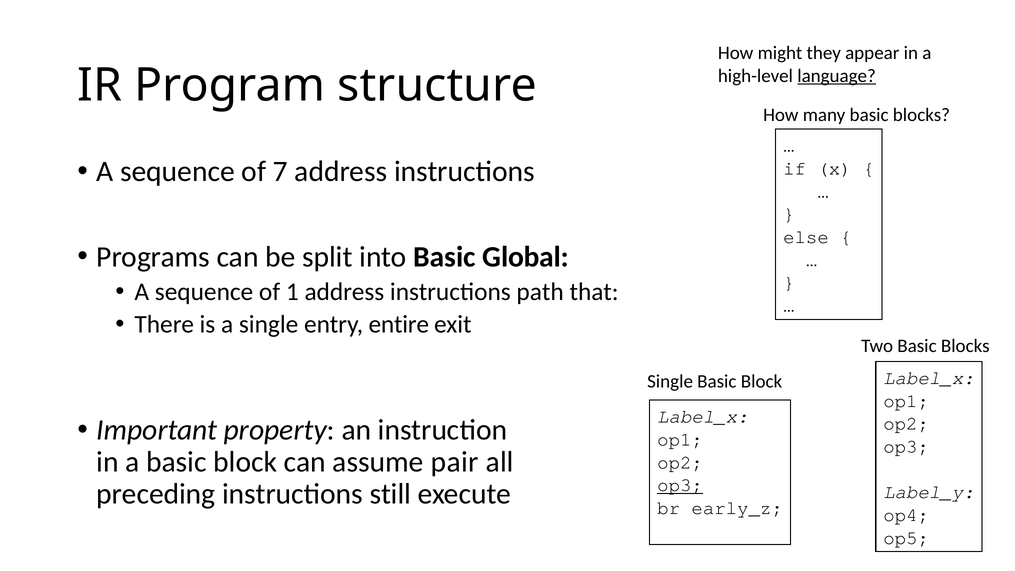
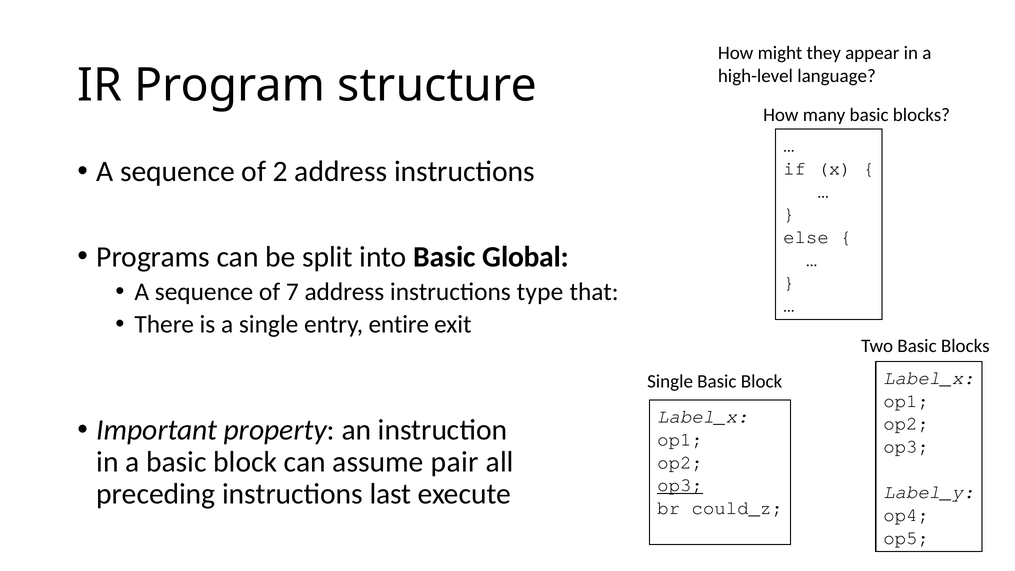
language underline: present -> none (837, 76)
7: 7 -> 2 (280, 172)
1: 1 -> 7 (292, 292)
path: path -> type (540, 292)
still: still -> last (390, 494)
early_z: early_z -> could_z (737, 508)
